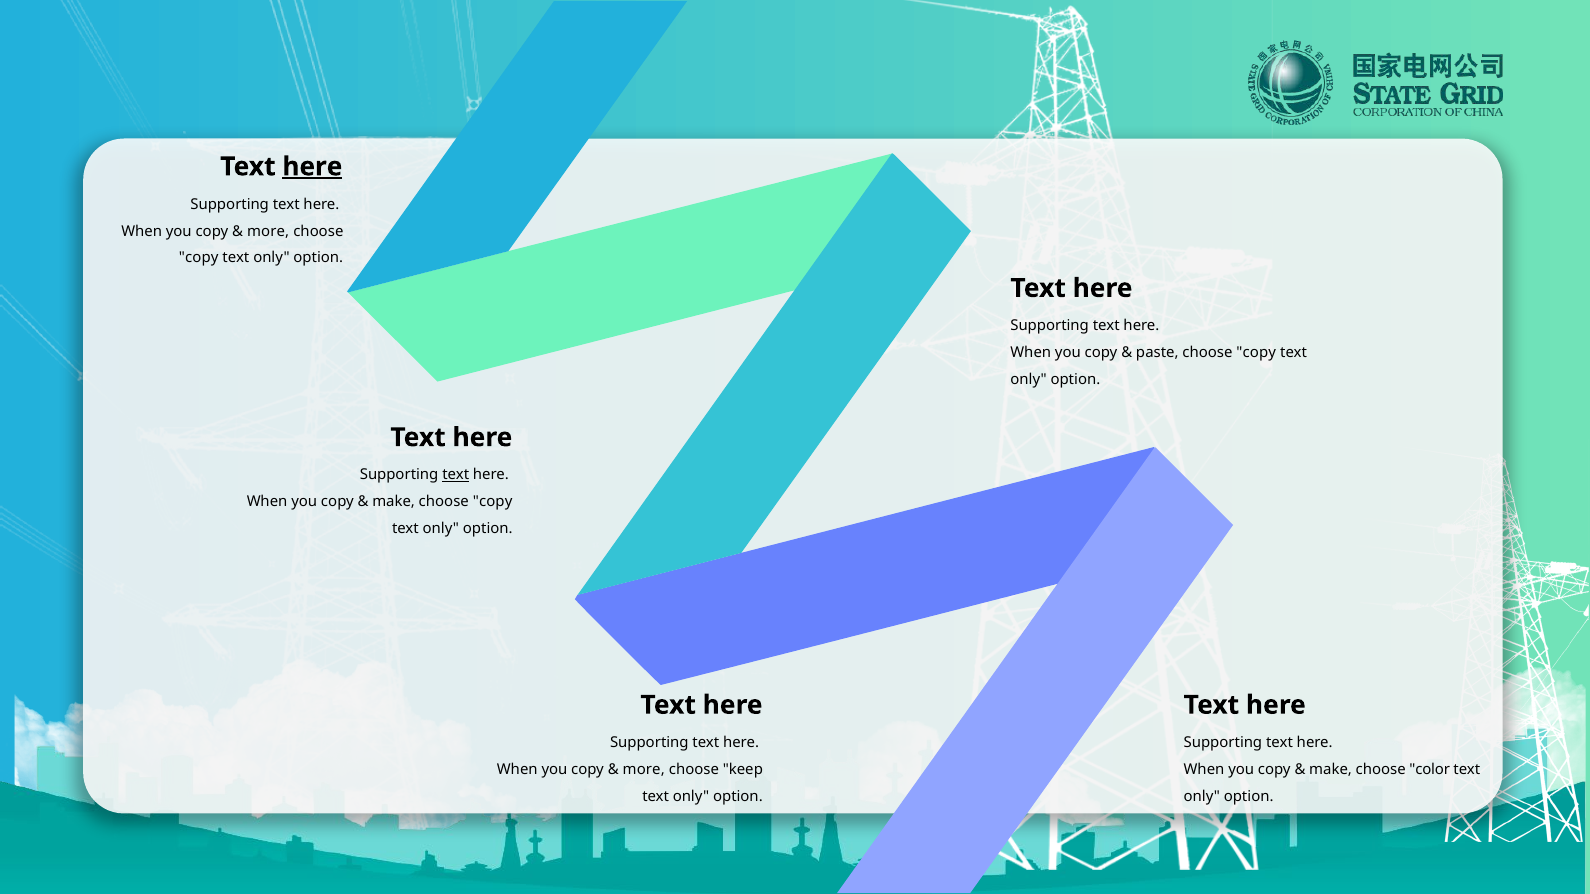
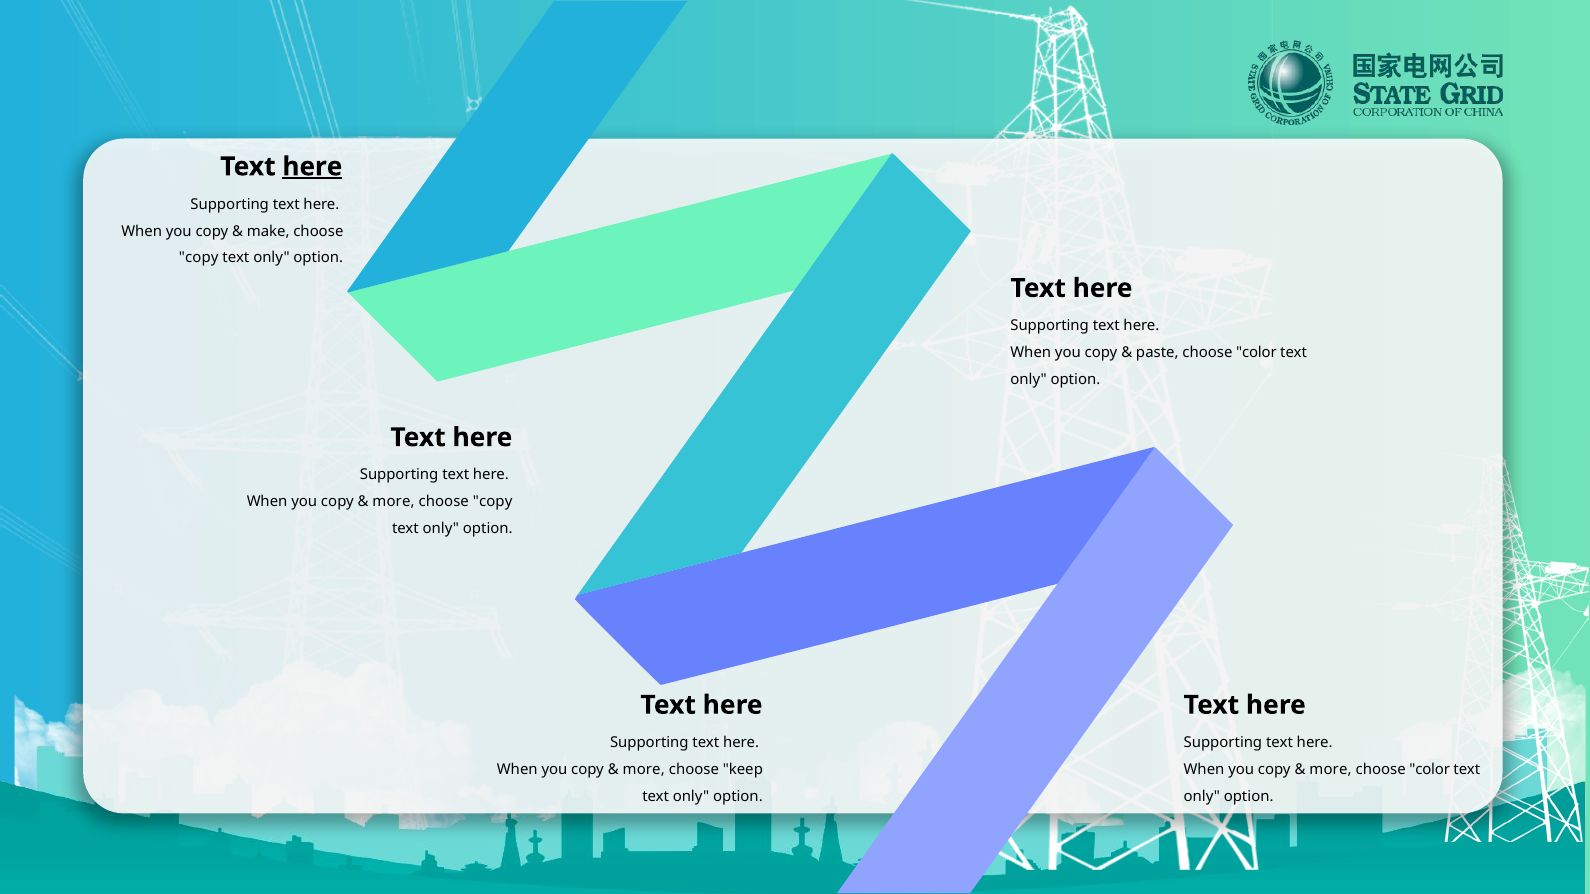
more: more -> make (268, 231)
paste choose copy: copy -> color (1256, 353)
text underline: present -> none (456, 475)
make: make -> more (394, 502)
make: make -> more (1330, 770)
